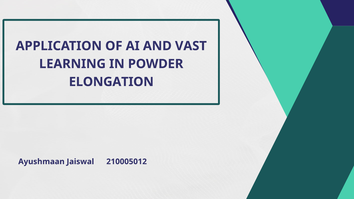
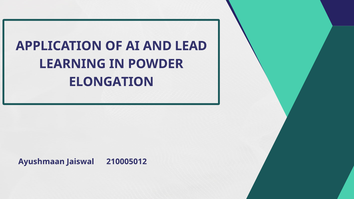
VAST: VAST -> LEAD (191, 46)
